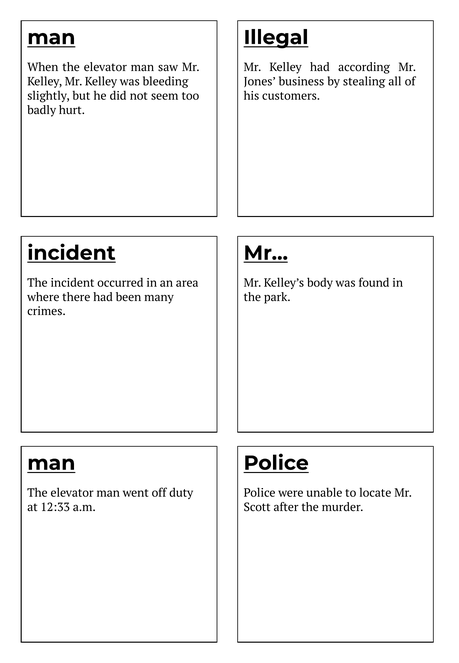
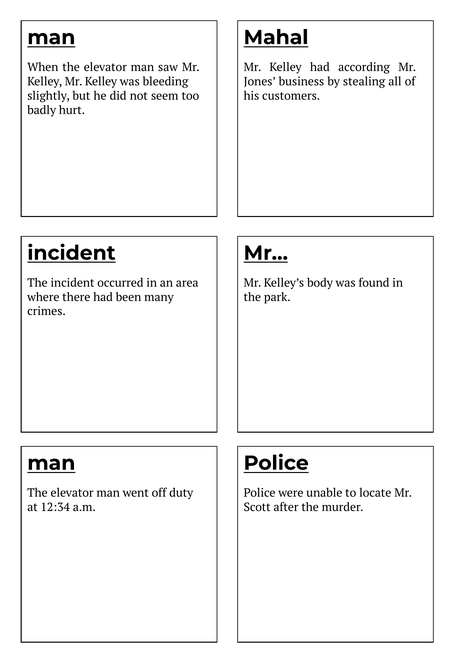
Illegal: Illegal -> Mahal (276, 37)
12:33: 12:33 -> 12:34 (55, 507)
